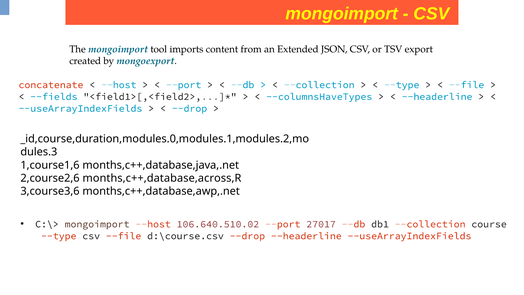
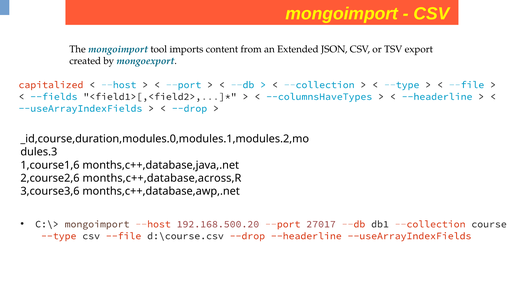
concatenate: concatenate -> capitalized (51, 85)
106.640.510.02: 106.640.510.02 -> 192.168.500.20 (218, 224)
